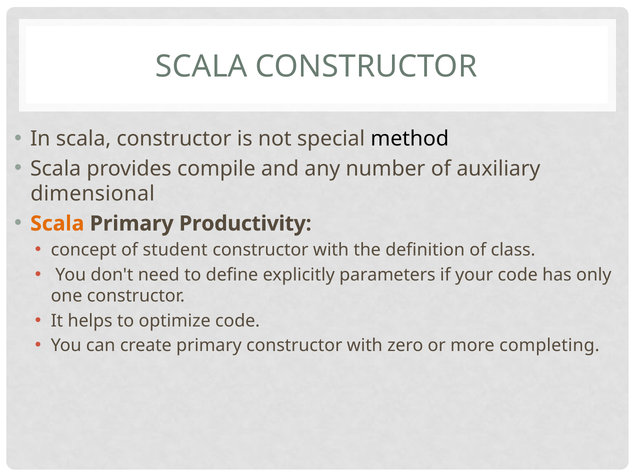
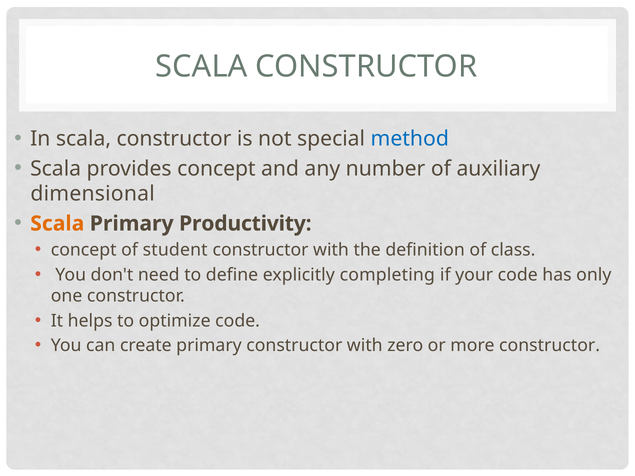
method colour: black -> blue (410, 139)
provides compile: compile -> concept (216, 169)
parameters: parameters -> completing (387, 275)
more completing: completing -> constructor (550, 346)
